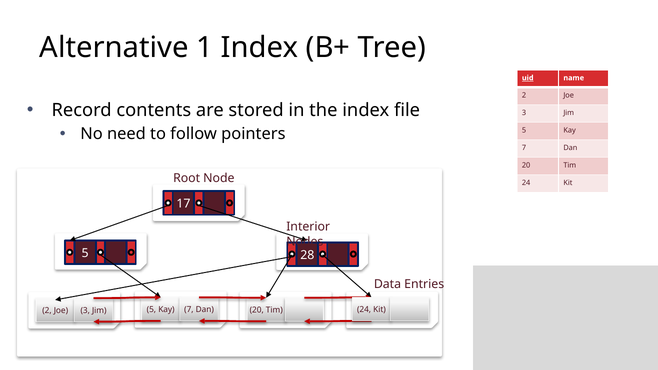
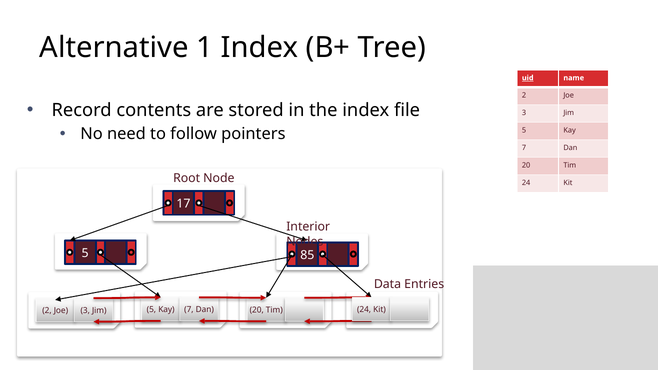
28: 28 -> 85 (307, 255)
